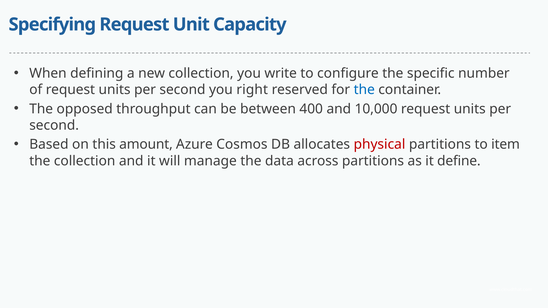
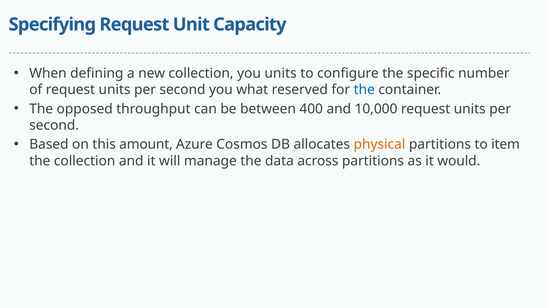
you write: write -> units (281, 73)
right: right -> what (252, 90)
physical colour: red -> orange (380, 145)
define: define -> would (459, 161)
